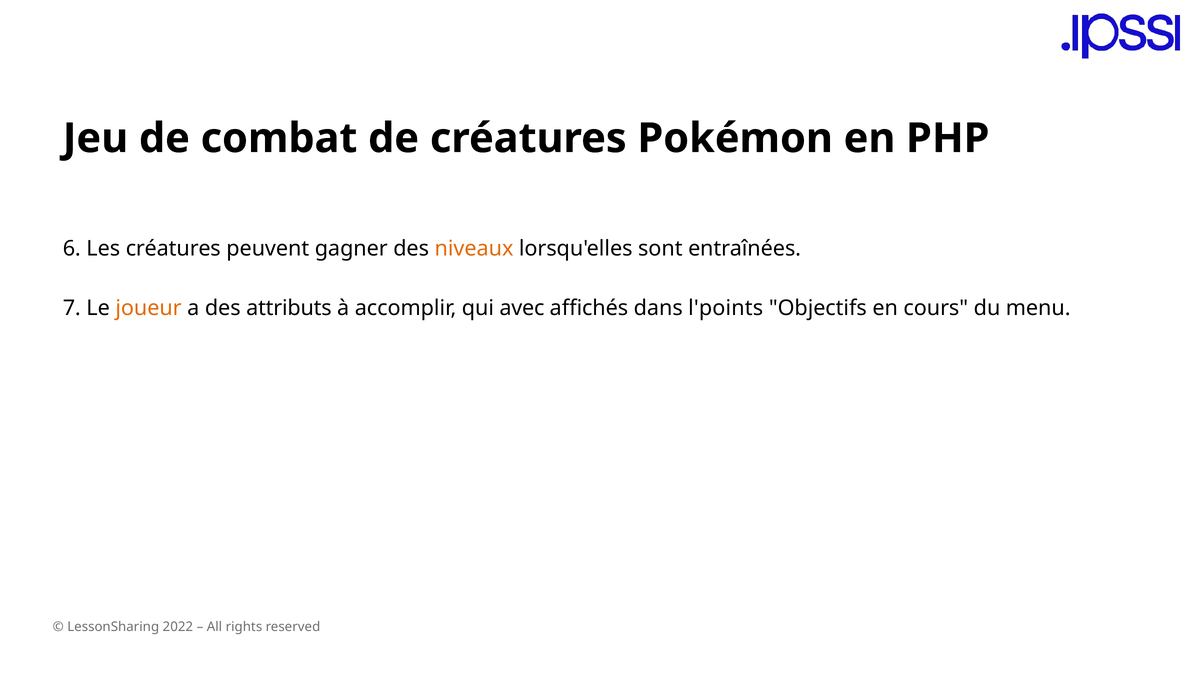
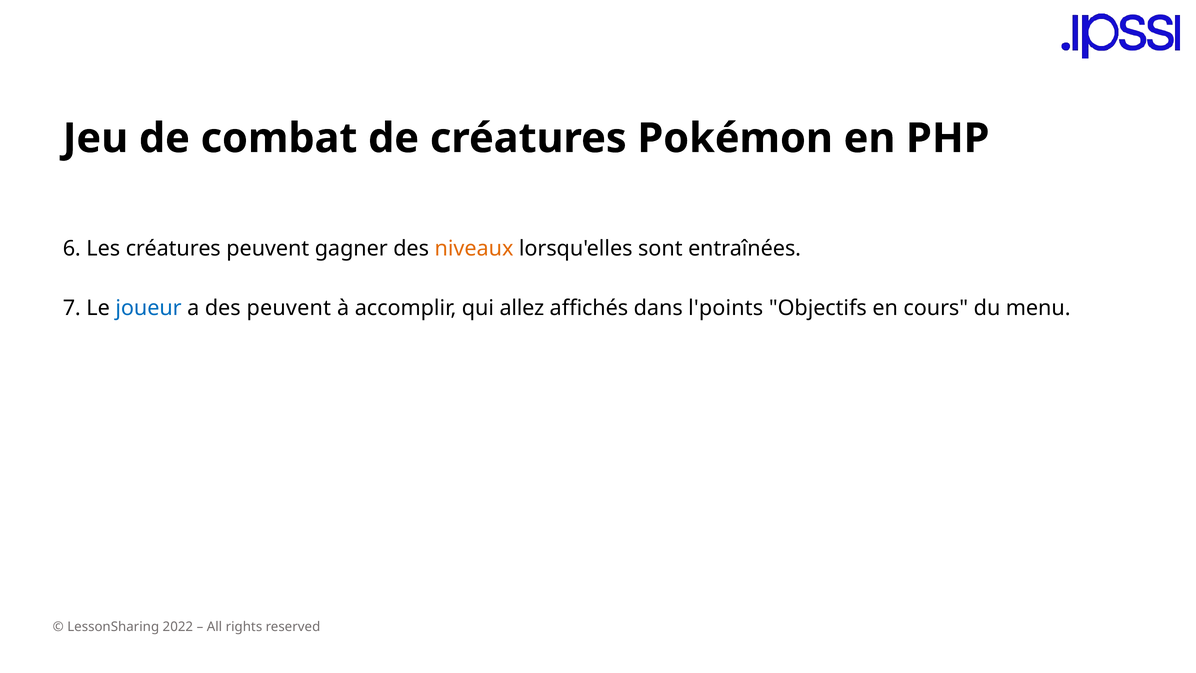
joueur colour: orange -> blue (149, 308)
des attributs: attributs -> peuvent (289, 308)
avec: avec -> allez (522, 308)
